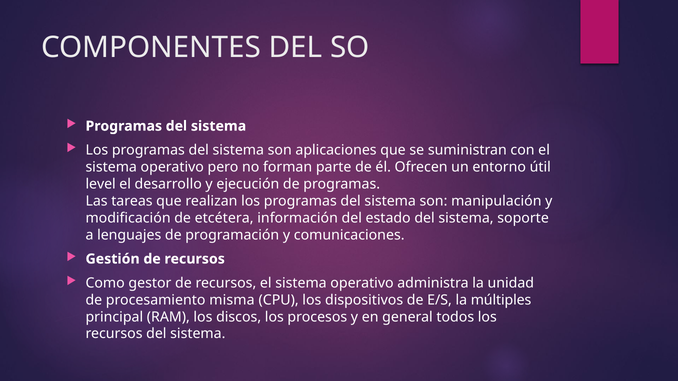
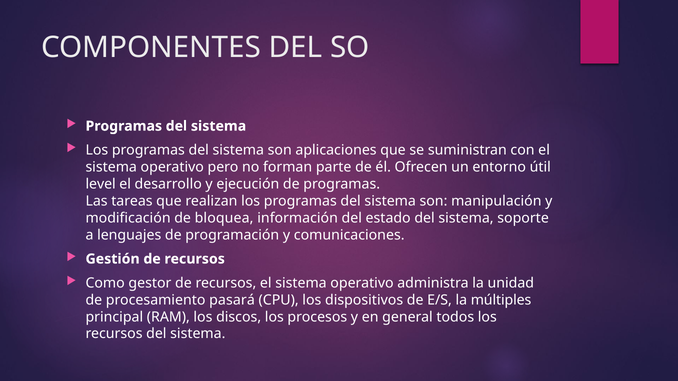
etcétera: etcétera -> bloquea (224, 218)
misma: misma -> pasará (232, 300)
